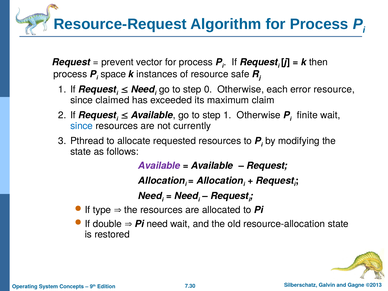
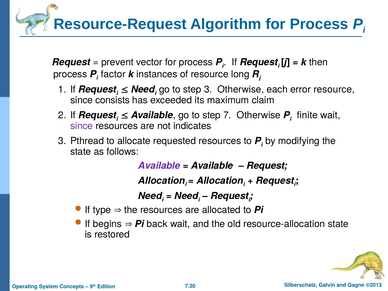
space: space -> factor (113, 74)
safe: safe -> long (240, 74)
step 0: 0 -> 3 (208, 89)
claimed: claimed -> consists (113, 100)
step 1: 1 -> 7 (227, 115)
since colour: blue -> purple (82, 126)
currently: currently -> indicates (192, 126)
double: double -> begins (107, 224)
Pi need: need -> back (157, 224)
